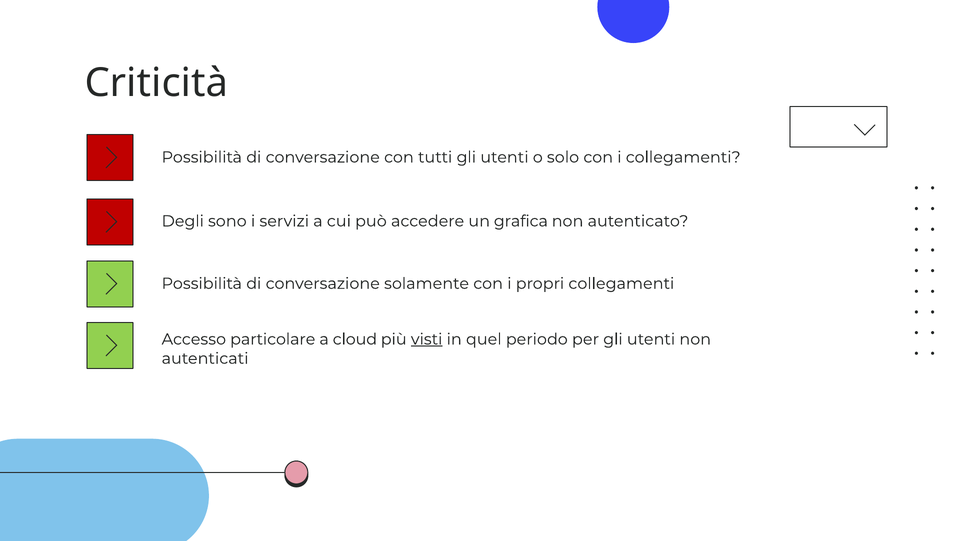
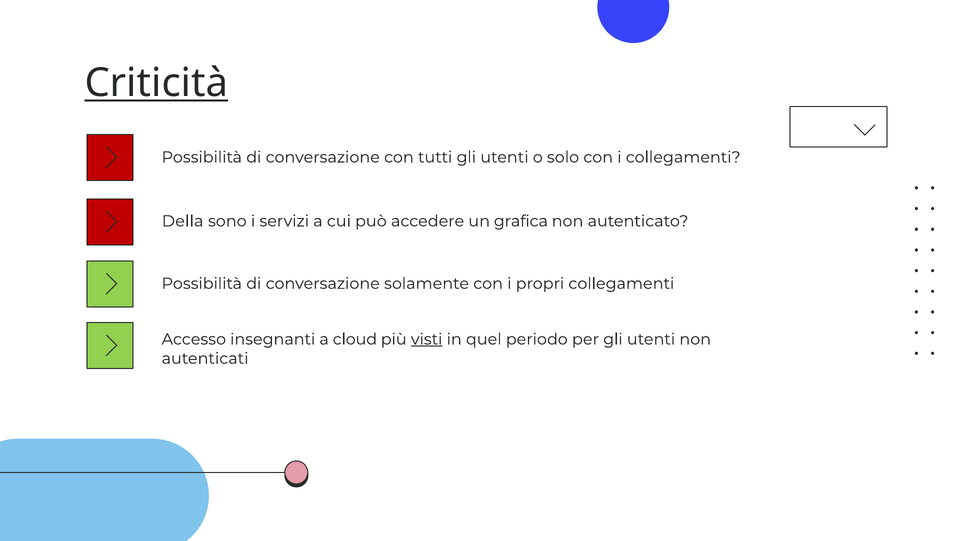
Criticità underline: none -> present (156, 83)
Degli: Degli -> Della (183, 221)
particolare: particolare -> insegnanti (273, 339)
